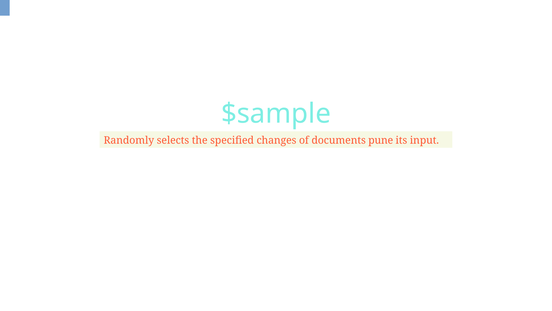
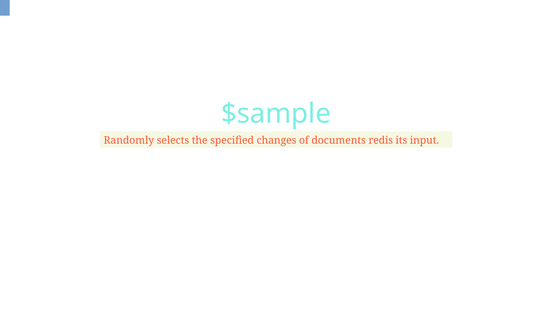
pune: pune -> redis (381, 140)
